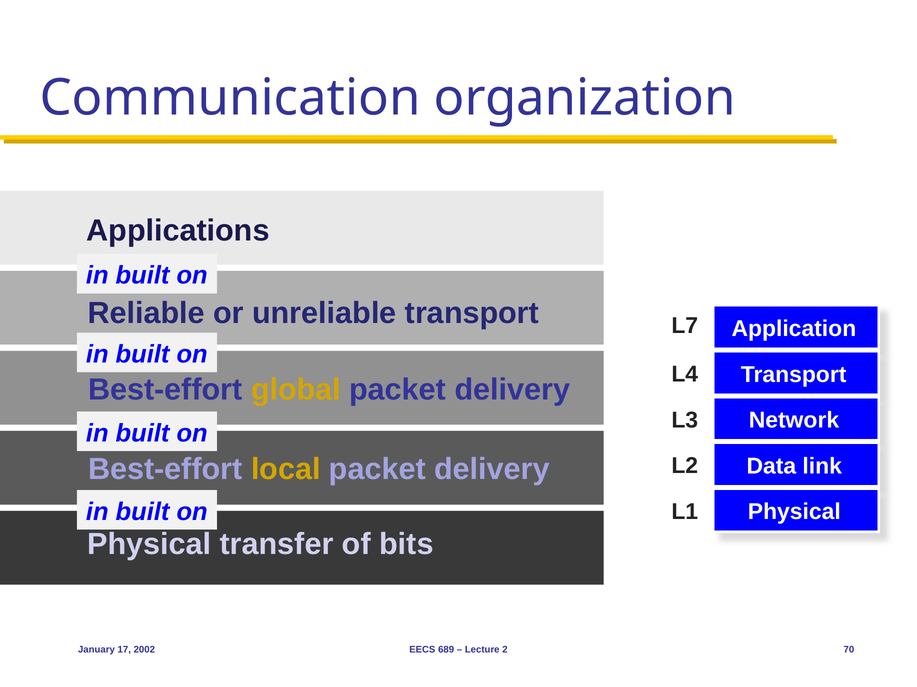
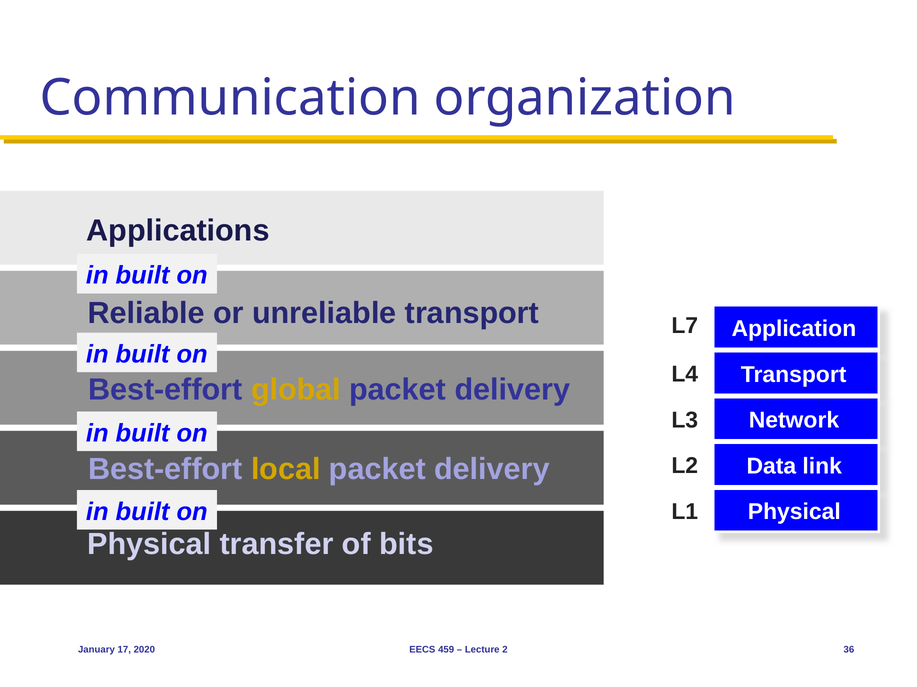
2002: 2002 -> 2020 (144, 650)
689: 689 -> 459 (446, 650)
70: 70 -> 36 (849, 650)
